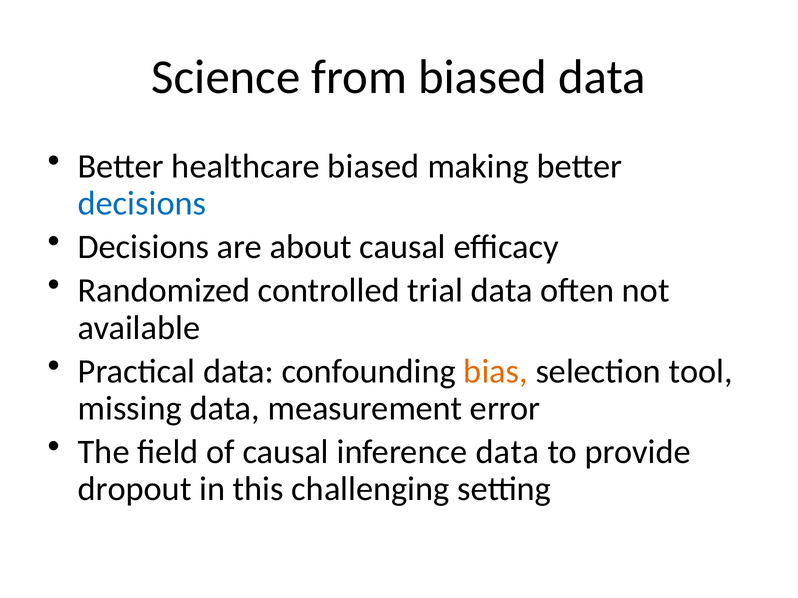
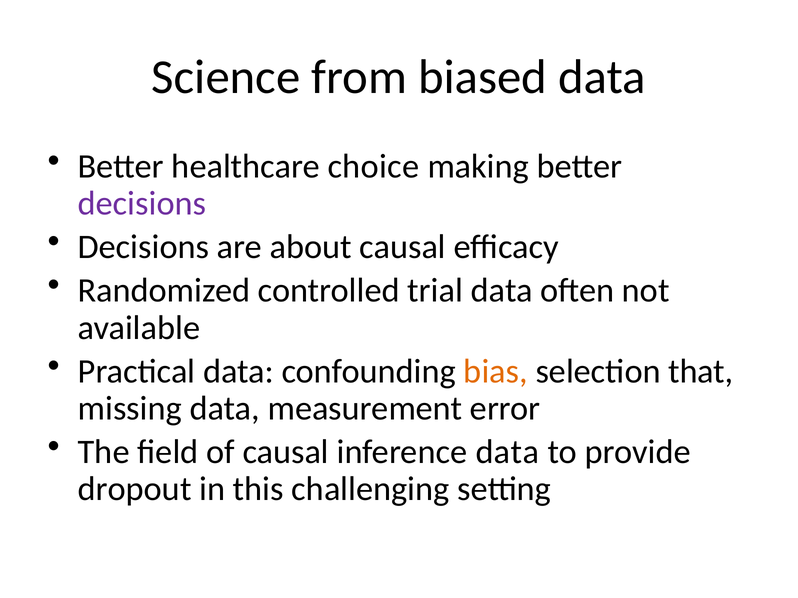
healthcare biased: biased -> choice (373, 167)
decisions colour: blue -> purple (142, 204)
tool: tool -> that (701, 371)
